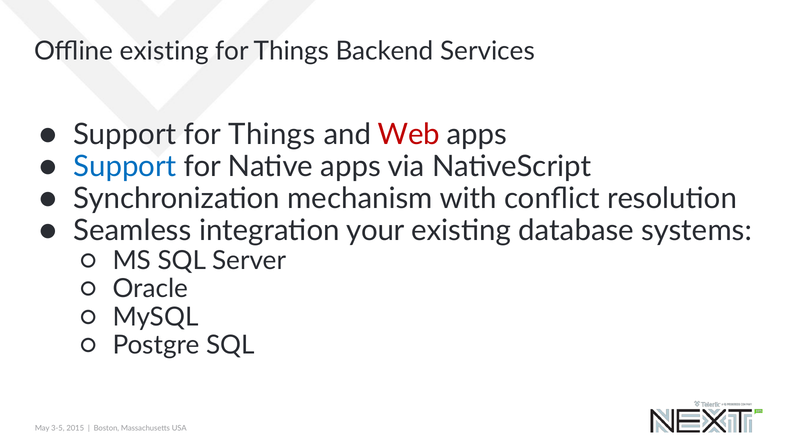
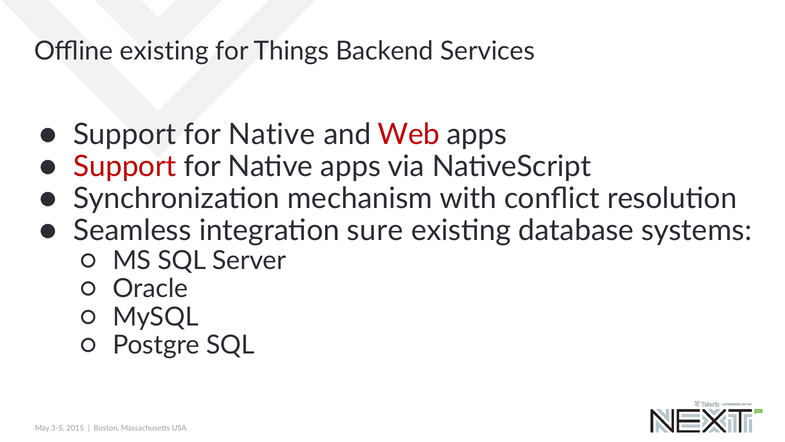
Things: Things -> Native (272, 135)
Support colour: blue -> red (125, 166)
your: your -> sure (375, 230)
